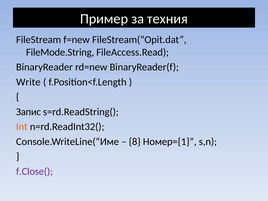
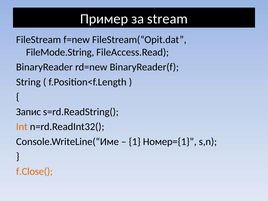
техния: техния -> stream (167, 19)
Write: Write -> String (28, 82)
8: 8 -> 1 (135, 142)
f.Close( colour: purple -> orange (34, 171)
